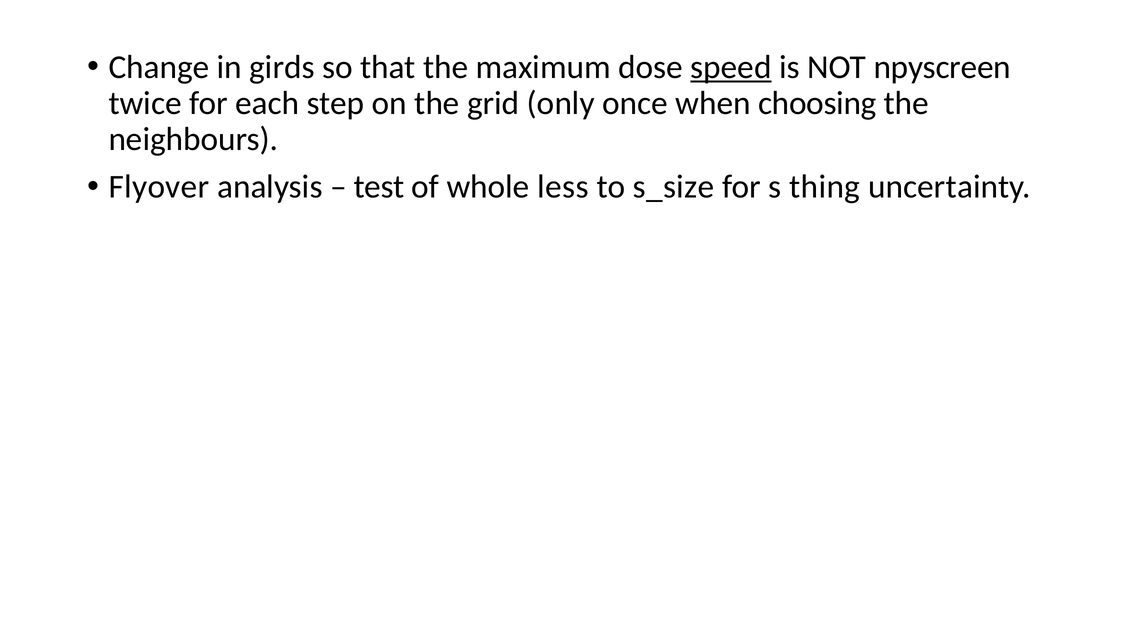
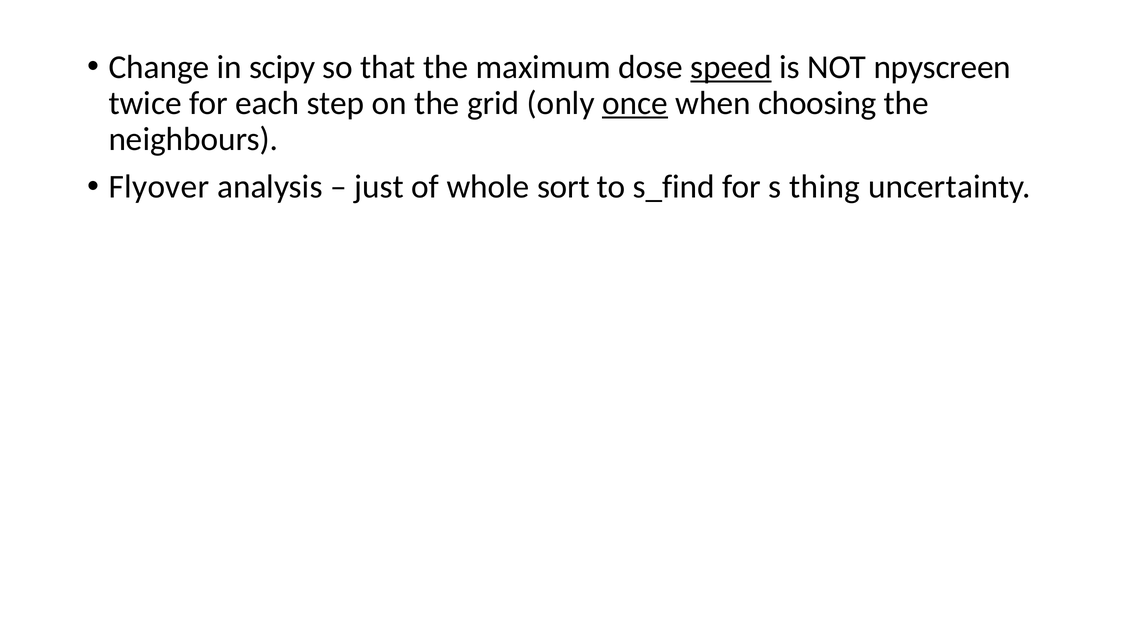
girds: girds -> scipy (282, 67)
once underline: none -> present (635, 103)
test: test -> just (379, 187)
less: less -> sort (563, 187)
s_size: s_size -> s_find (674, 187)
